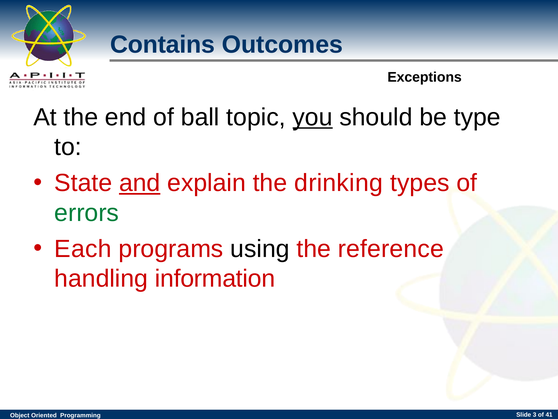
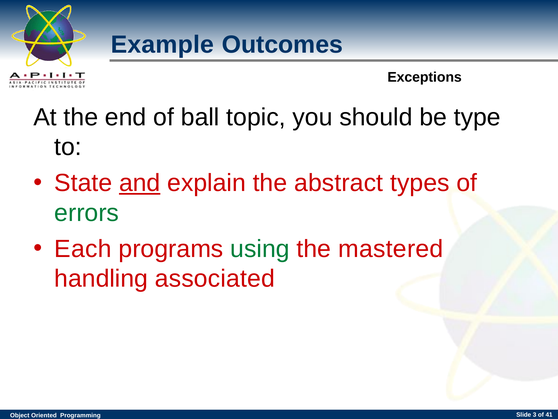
Contains: Contains -> Example (162, 45)
you underline: present -> none (313, 117)
drinking: drinking -> abstract (339, 183)
using colour: black -> green (260, 249)
reference: reference -> mastered (391, 249)
information: information -> associated (215, 278)
